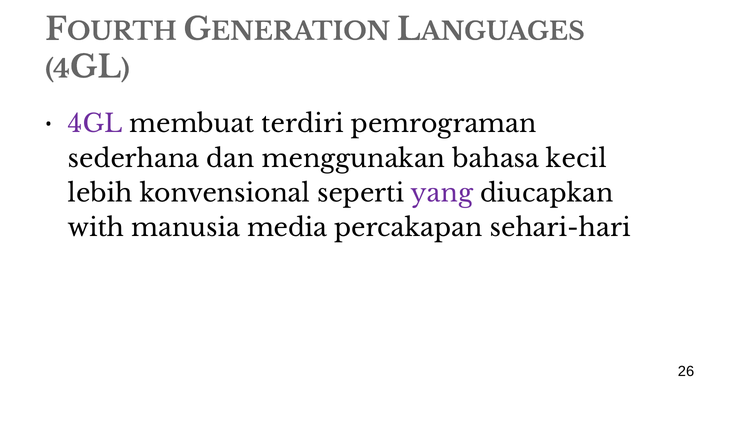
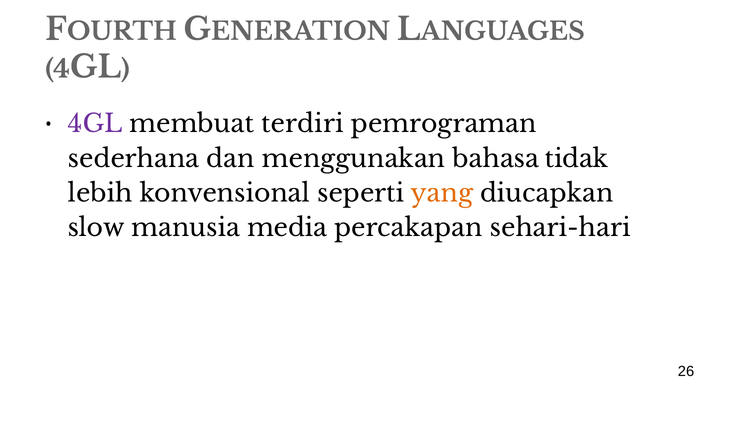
kecil: kecil -> tidak (577, 159)
yang colour: purple -> orange (442, 193)
with: with -> slow (96, 228)
